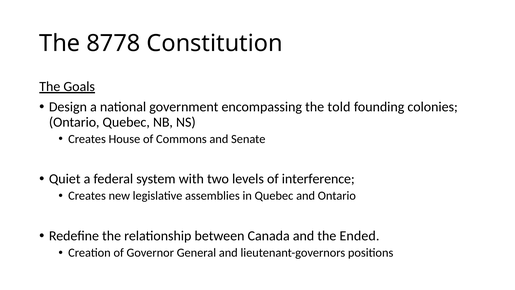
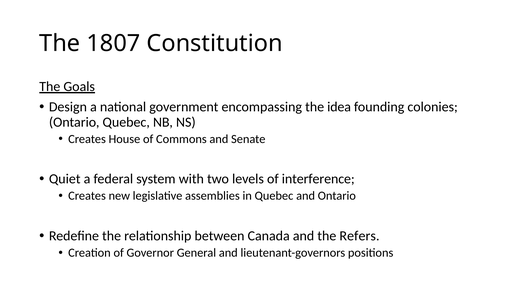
8778: 8778 -> 1807 (113, 43)
told: told -> idea (339, 107)
Ended: Ended -> Refers (360, 236)
